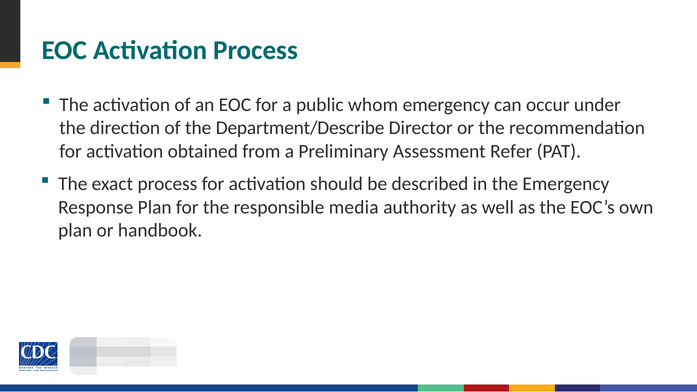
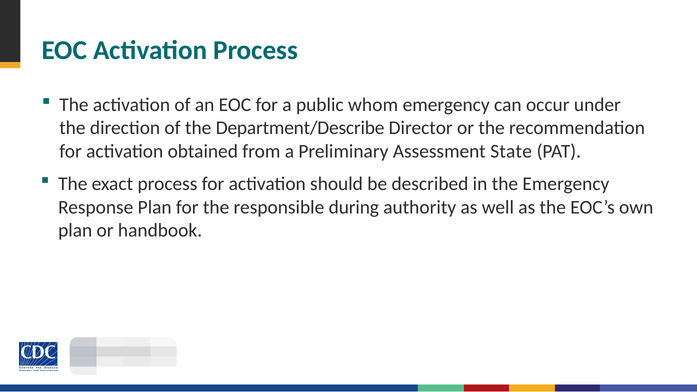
Refer: Refer -> State (511, 151)
media: media -> during (354, 207)
